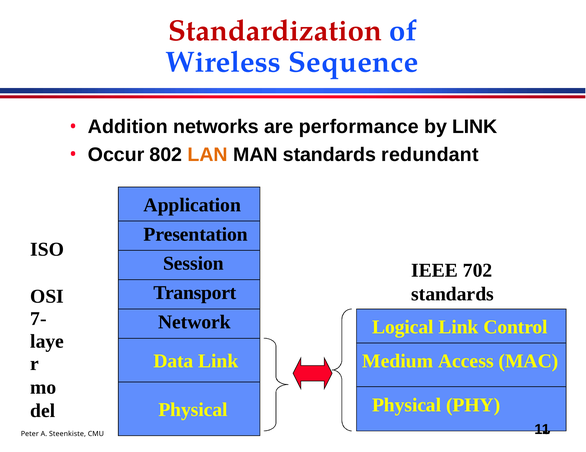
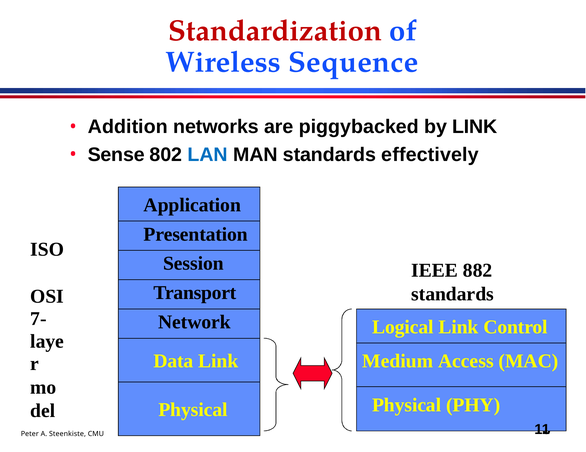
performance: performance -> piggybacked (359, 127)
Occur: Occur -> Sense (116, 155)
LAN colour: orange -> blue (208, 155)
redundant: redundant -> effectively (430, 155)
702: 702 -> 882 (478, 271)
